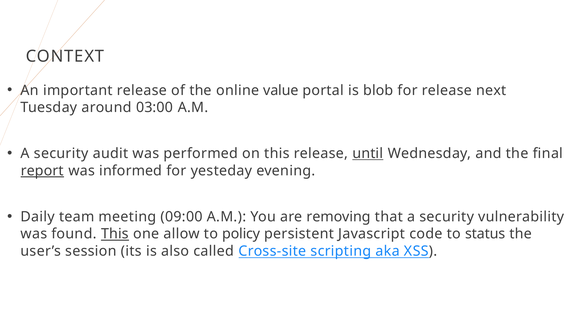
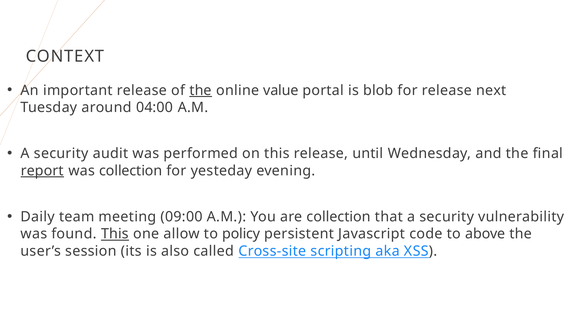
the underline: none -> present (201, 90)
03:00: 03:00 -> 04:00 (155, 107)
until underline: present -> none (368, 153)
was informed: informed -> collection (131, 170)
are removing: removing -> collection (339, 217)
status: status -> above (485, 234)
